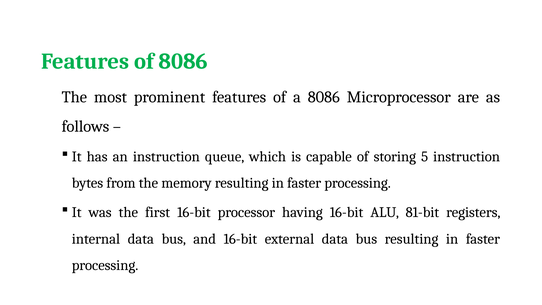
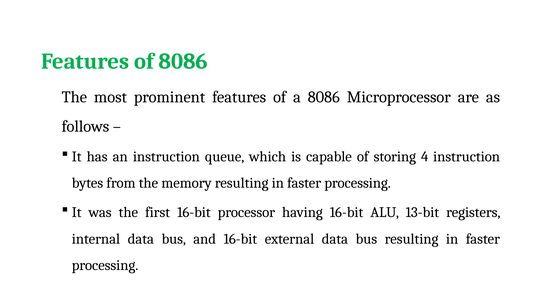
5: 5 -> 4 (425, 157)
81-bit: 81-bit -> 13-bit (422, 212)
